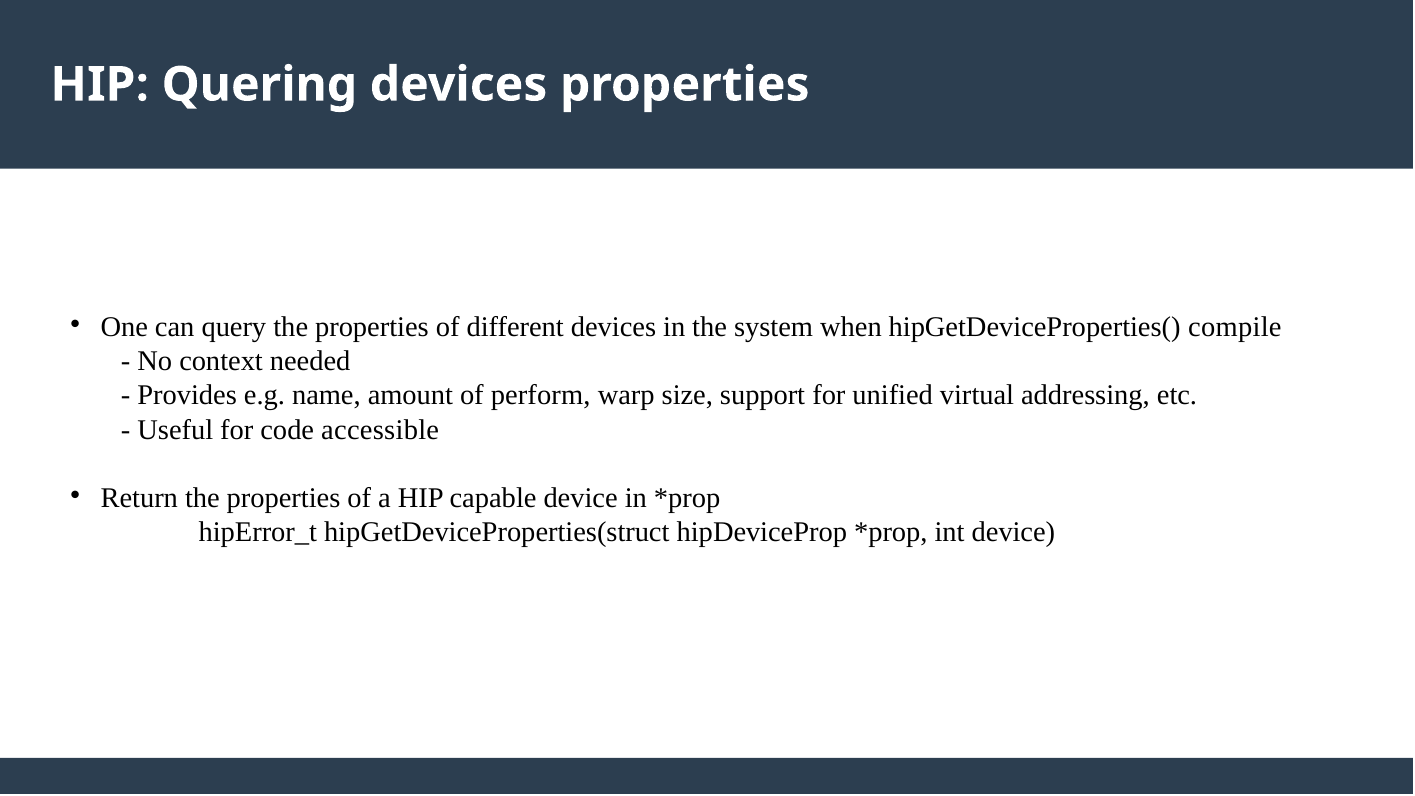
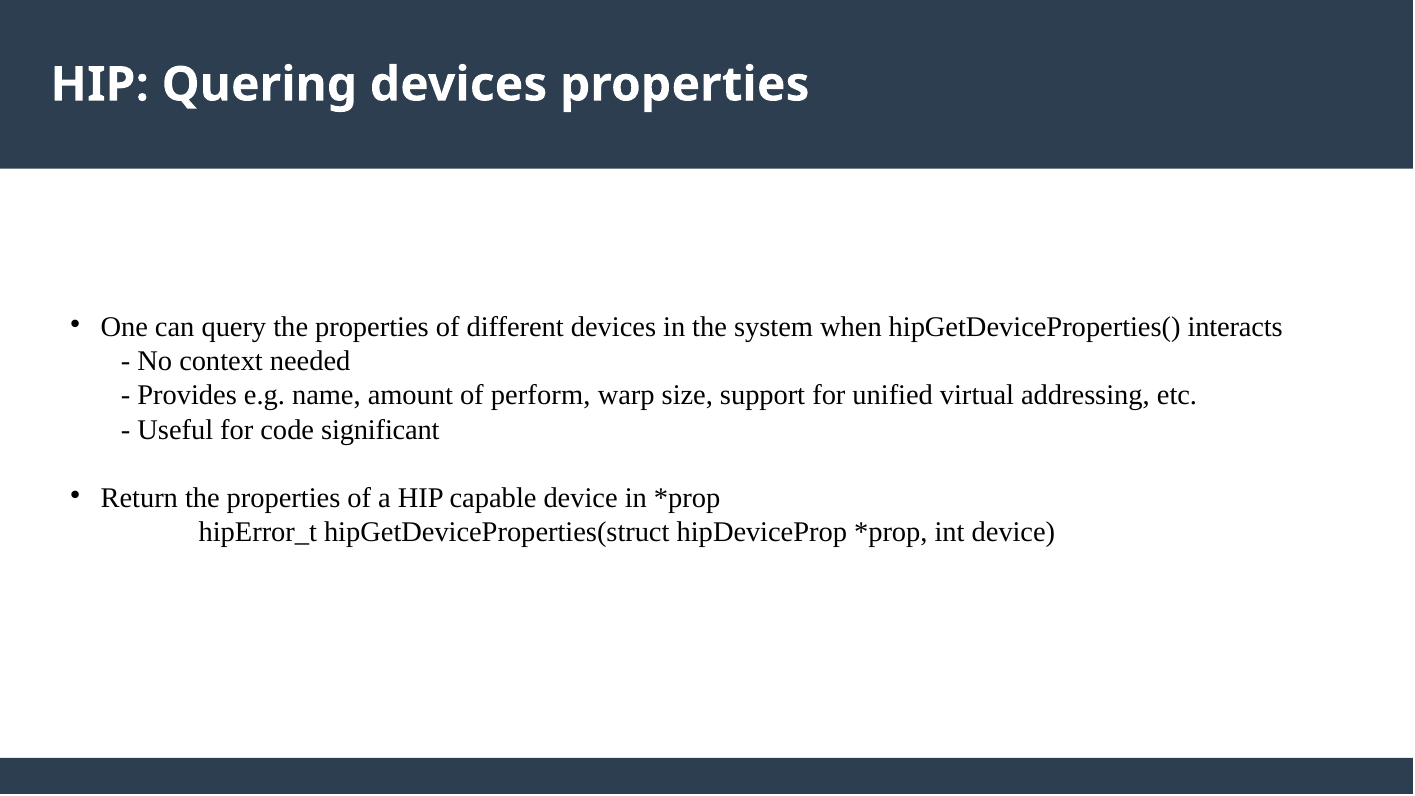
compile: compile -> interacts (1235, 327)
accessible: accessible -> significant (380, 430)
